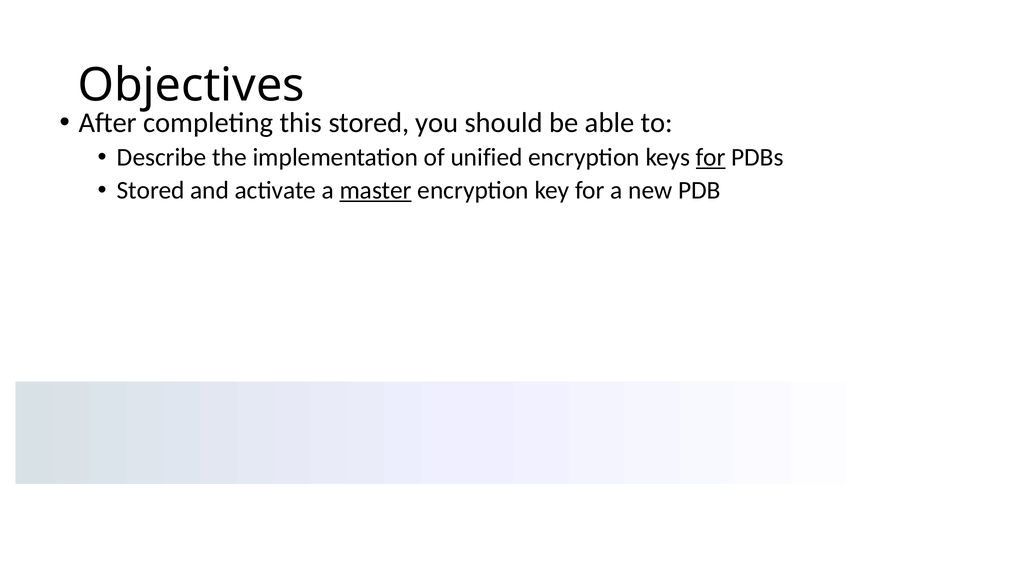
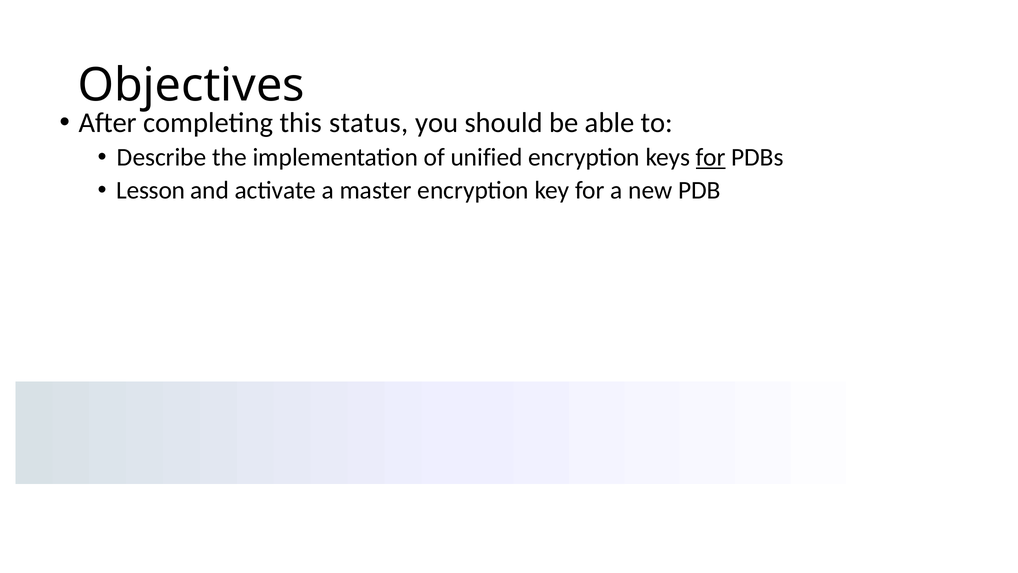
this stored: stored -> status (369, 123)
Stored: Stored -> Lesson (151, 190)
master underline: present -> none (376, 190)
